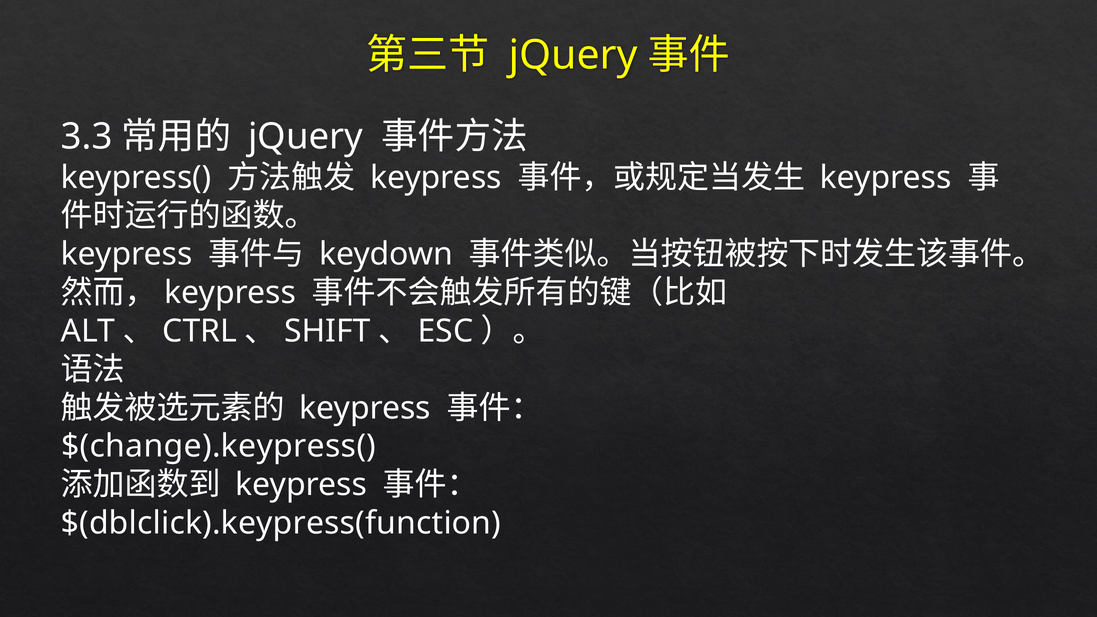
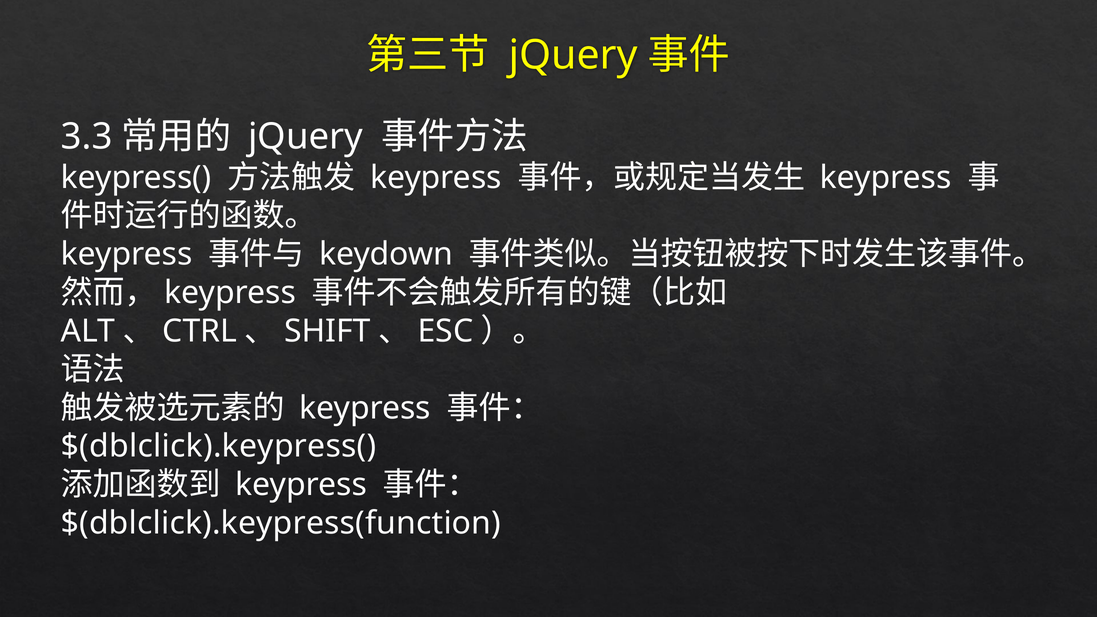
$(change).keypress(: $(change).keypress( -> $(dblclick).keypress( (219, 446)
